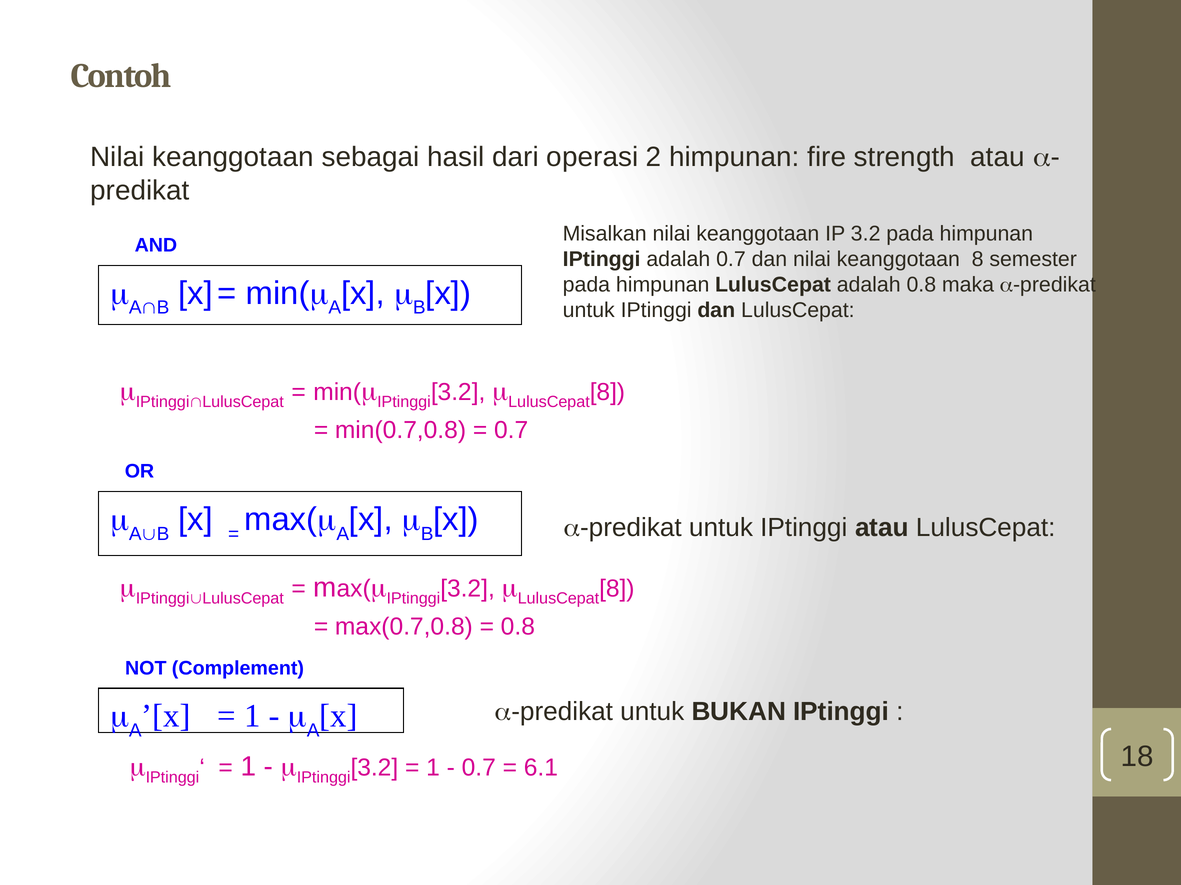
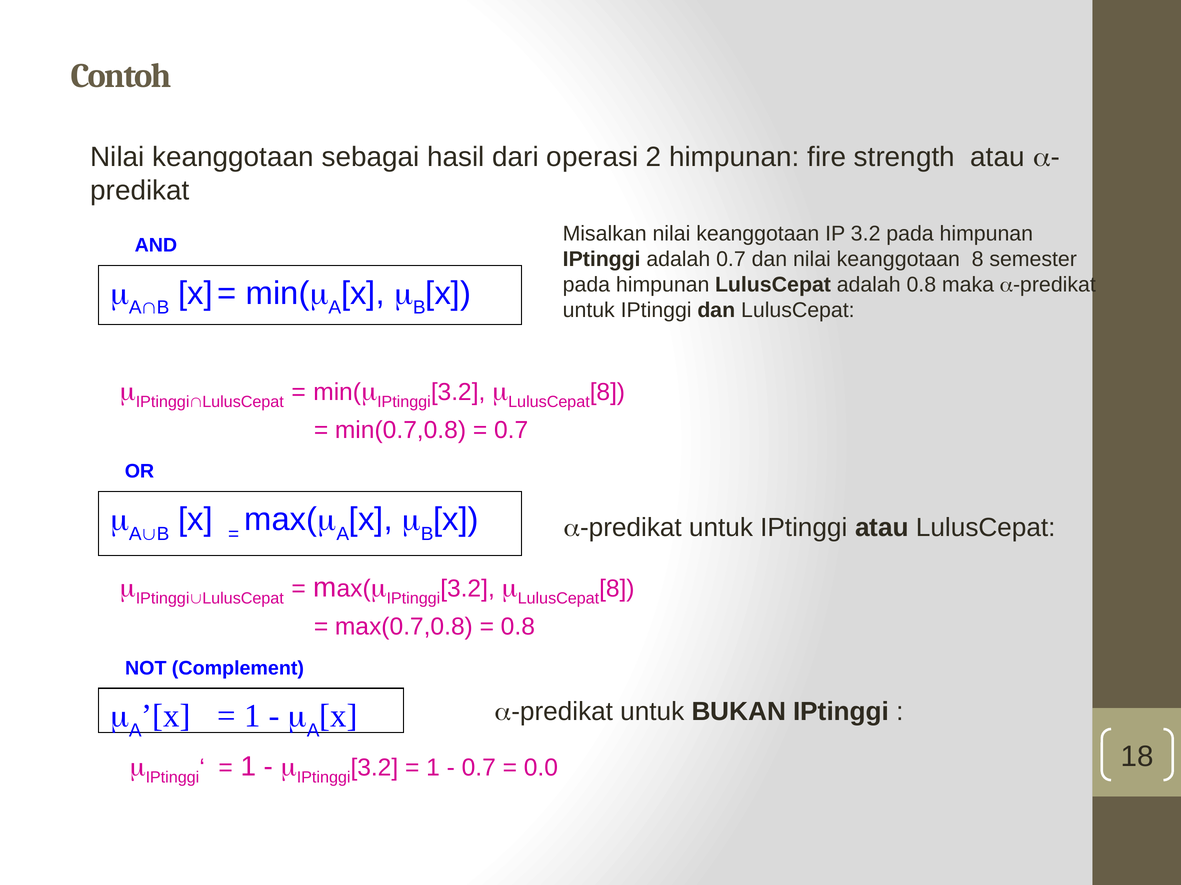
6.1: 6.1 -> 0.0 (541, 768)
